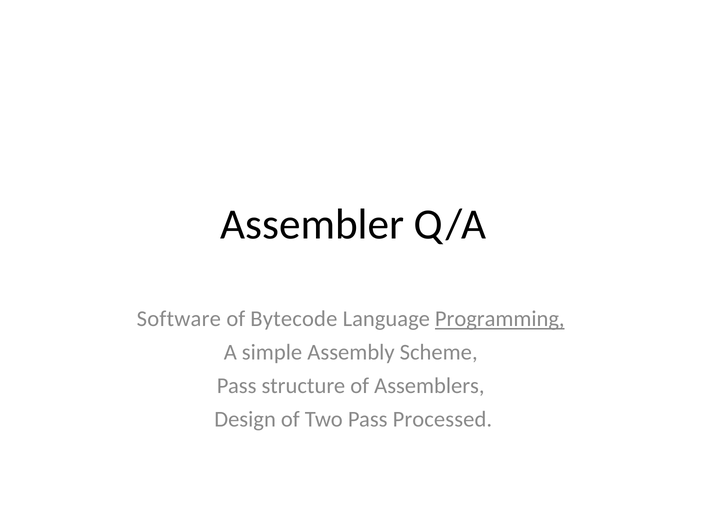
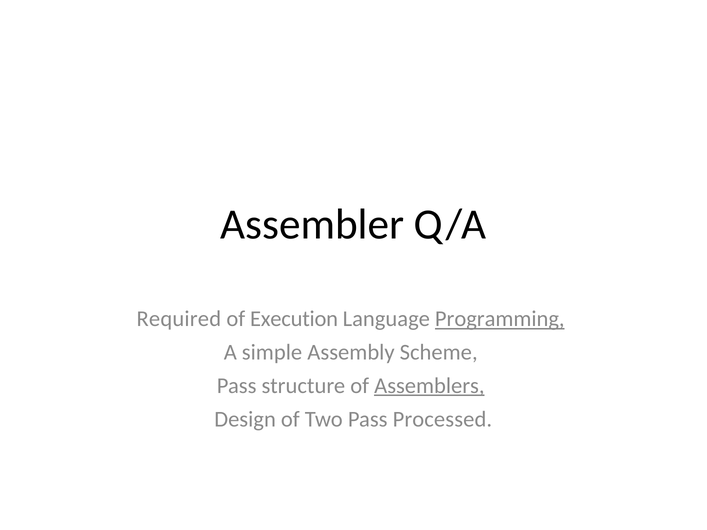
Software: Software -> Required (179, 319)
Bytecode: Bytecode -> Execution (294, 319)
Assemblers underline: none -> present (429, 386)
